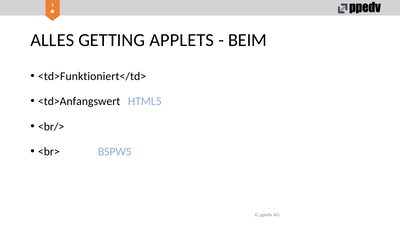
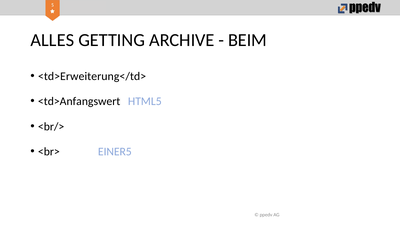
APPLETS: APPLETS -> ARCHIVE (182, 40)
<td>Funktioniert</td>: <td>Funktioniert</td> -> <td>Erweiterung</td> (92, 76)
BSPW5: BSPW5 -> EINER5 (115, 152)
